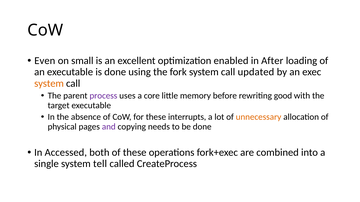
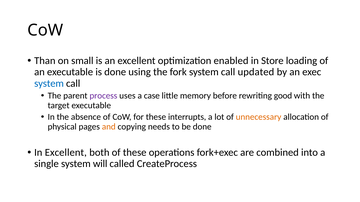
Even: Even -> Than (45, 61)
After: After -> Store (272, 61)
system colour: orange -> blue (49, 84)
core: core -> case (152, 96)
and colour: purple -> orange (109, 127)
In Accessed: Accessed -> Excellent (66, 153)
tell: tell -> will (100, 164)
